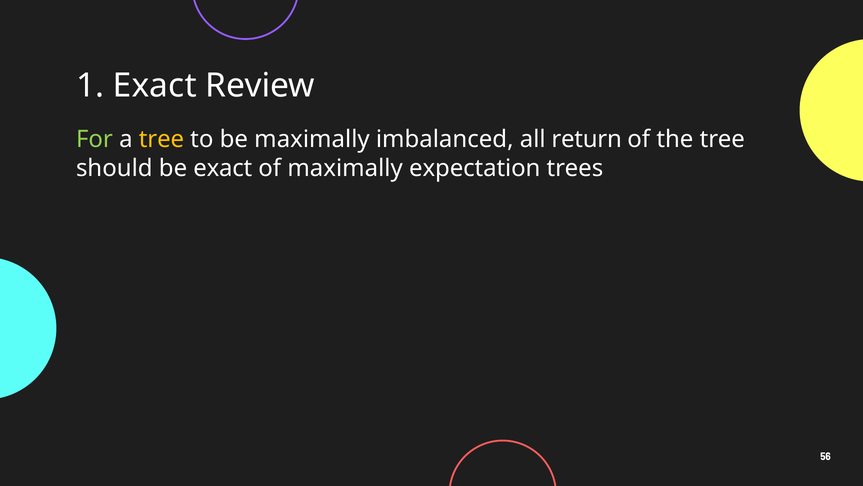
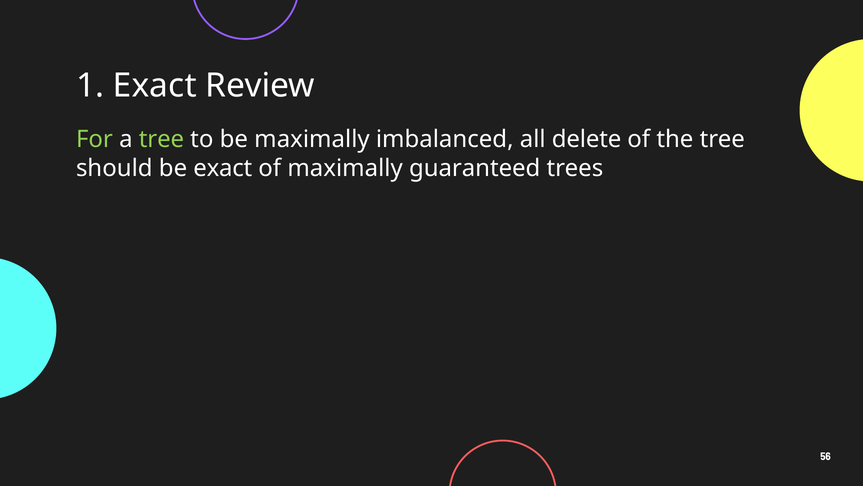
tree colour: yellow -> light green (161, 139)
return: return -> delete (587, 139)
expectation: expectation -> guaranteed (475, 168)
